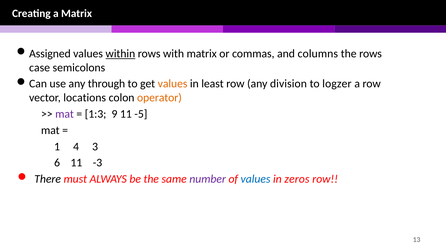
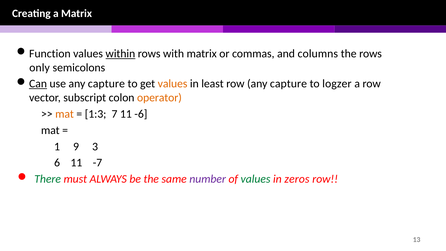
Assigned: Assigned -> Function (50, 54)
case: case -> only (40, 68)
Can underline: none -> present (38, 84)
use any through: through -> capture (106, 84)
row any division: division -> capture (288, 84)
locations: locations -> subscript (85, 98)
mat colour: purple -> orange (65, 114)
9: 9 -> 7 (114, 114)
-5: -5 -> -6 (141, 114)
4: 4 -> 9 (76, 146)
-3: -3 -> -7 (97, 163)
There colour: black -> green (48, 179)
values colour: blue -> green (256, 179)
